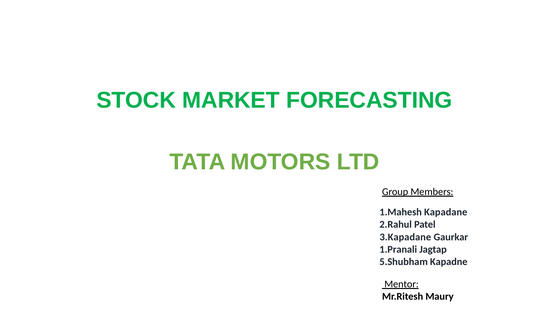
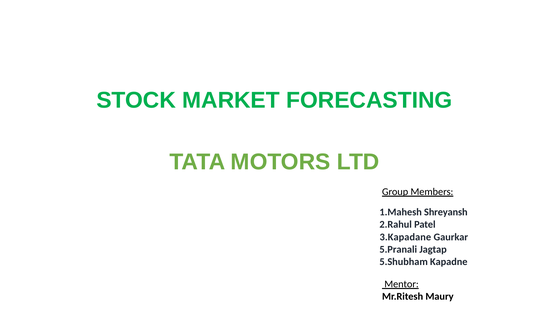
Kapadane: Kapadane -> Shreyansh (446, 212)
1.Pranali: 1.Pranali -> 5.Pranali (398, 249)
